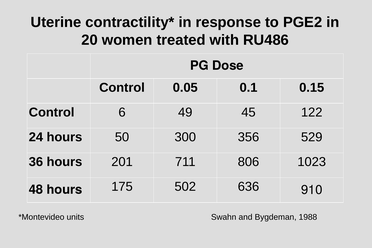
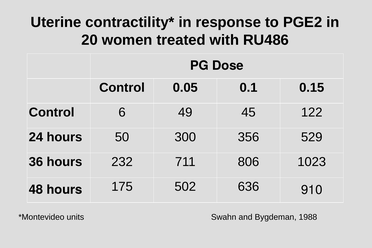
201: 201 -> 232 (122, 162)
